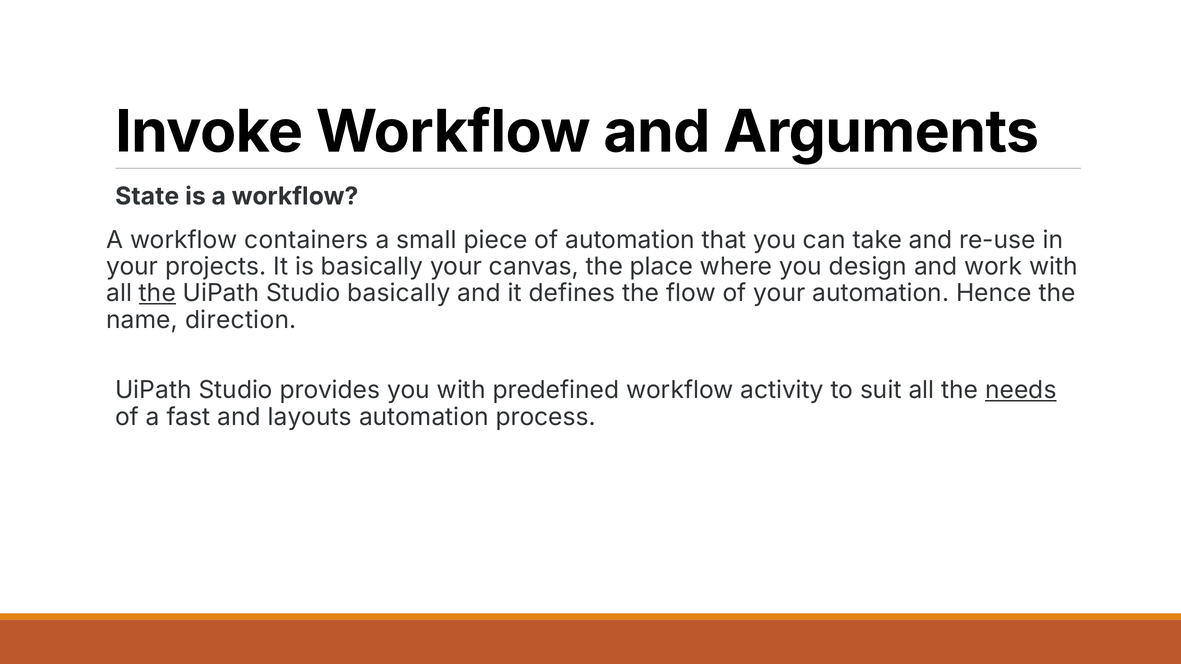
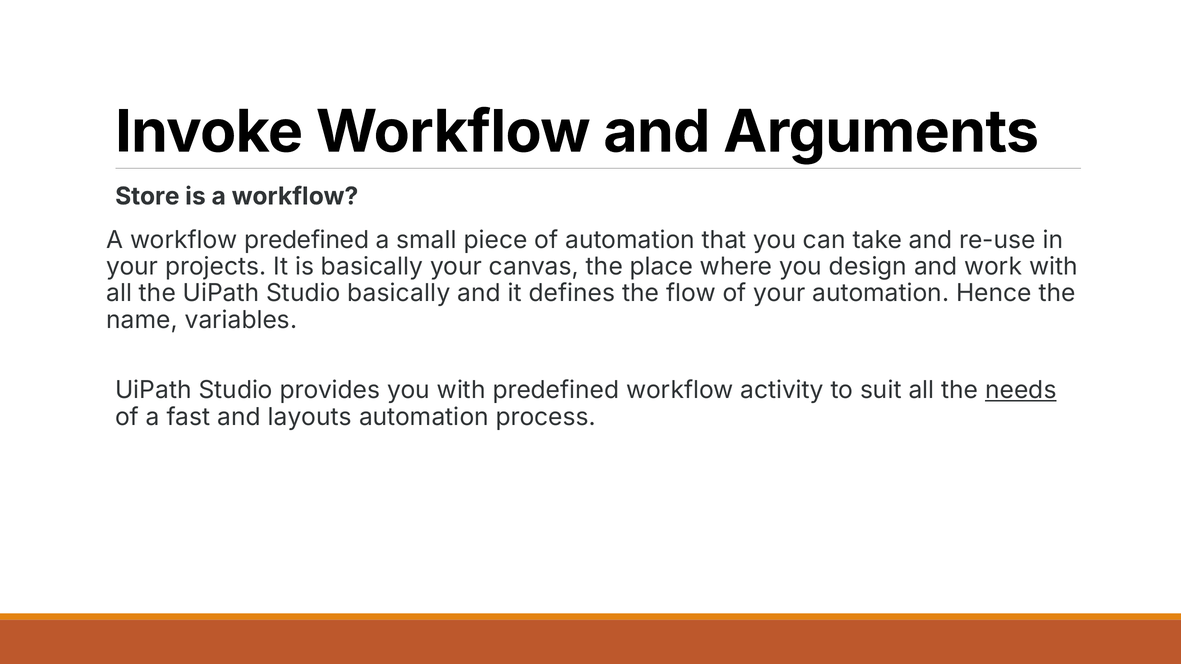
State: State -> Store (147, 196)
workflow containers: containers -> predefined (307, 240)
the underline: present -> none (157, 293)
direction: direction -> variables (241, 320)
